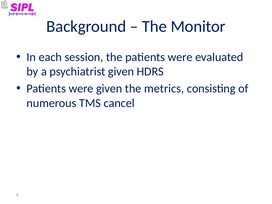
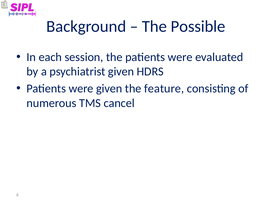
Monitor: Monitor -> Possible (198, 26)
metrics: metrics -> feature (164, 89)
